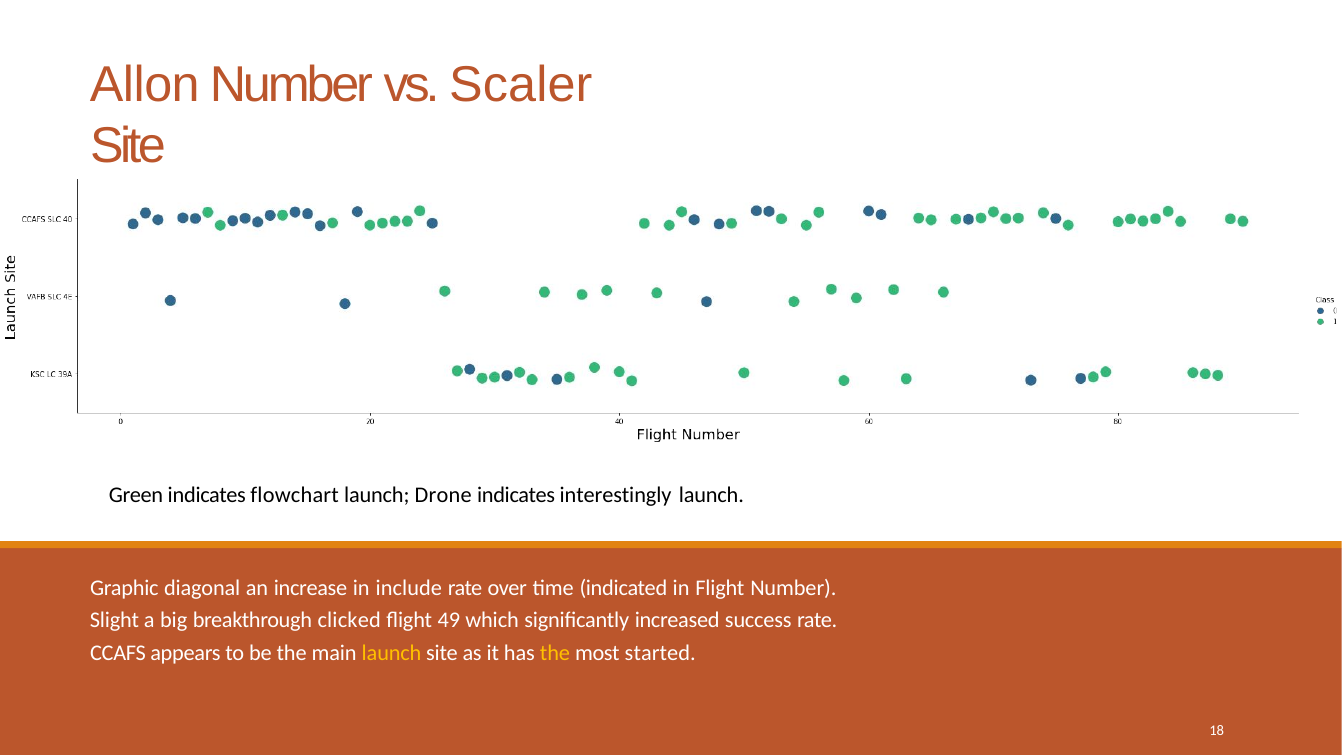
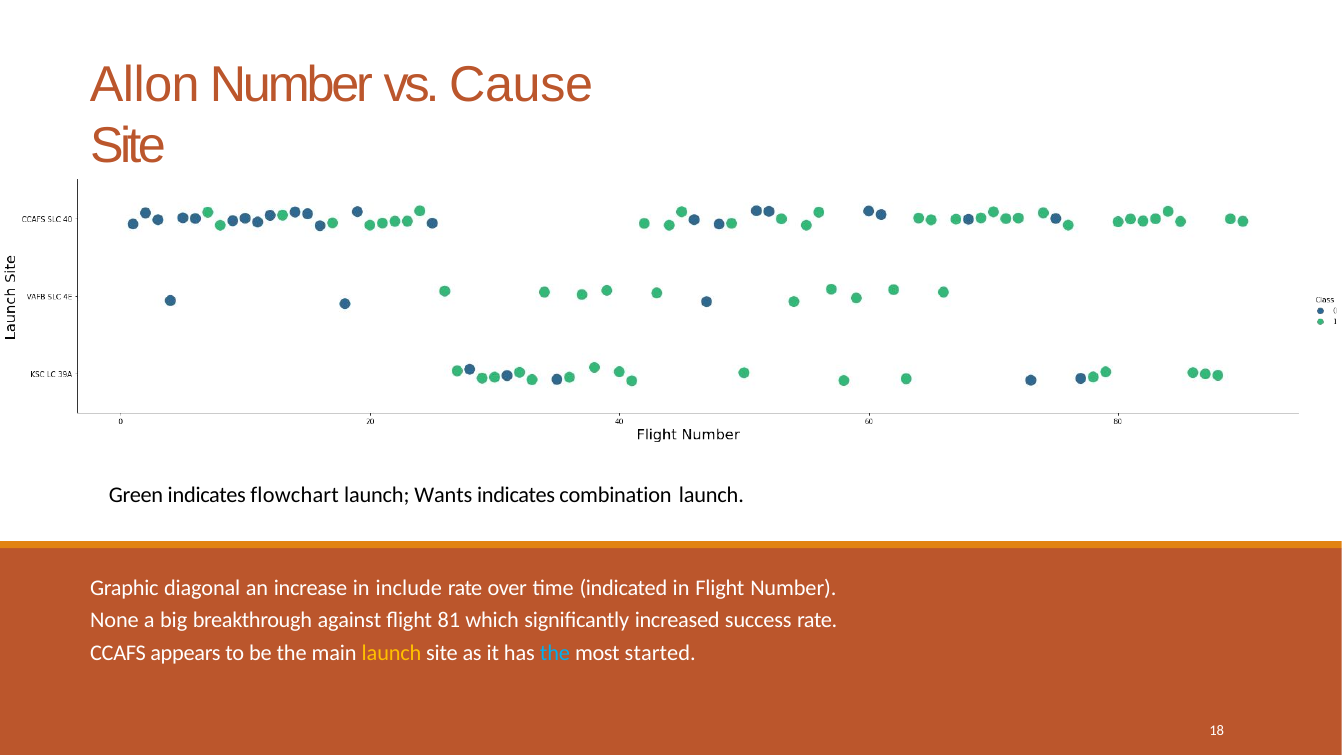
Scaler: Scaler -> Cause (521, 85)
Drone: Drone -> Wants (443, 495)
interestingly: interestingly -> combination (616, 495)
Slight: Slight -> None (114, 620)
clicked: clicked -> against (349, 620)
49: 49 -> 81 (449, 620)
the colour: yellow -> light blue (555, 653)
